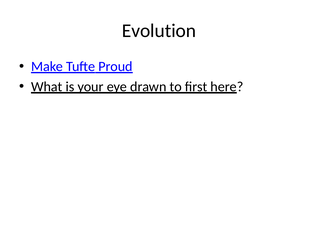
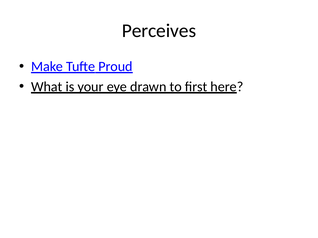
Evolution: Evolution -> Perceives (159, 31)
